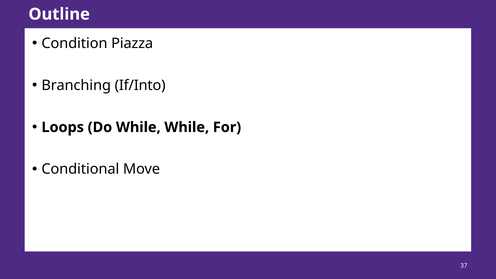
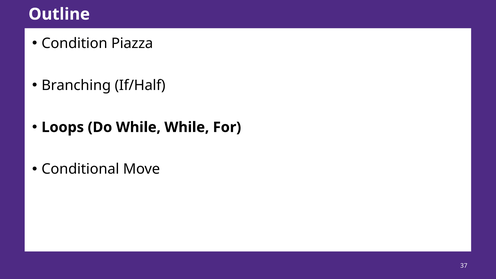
If/Into: If/Into -> If/Half (140, 85)
